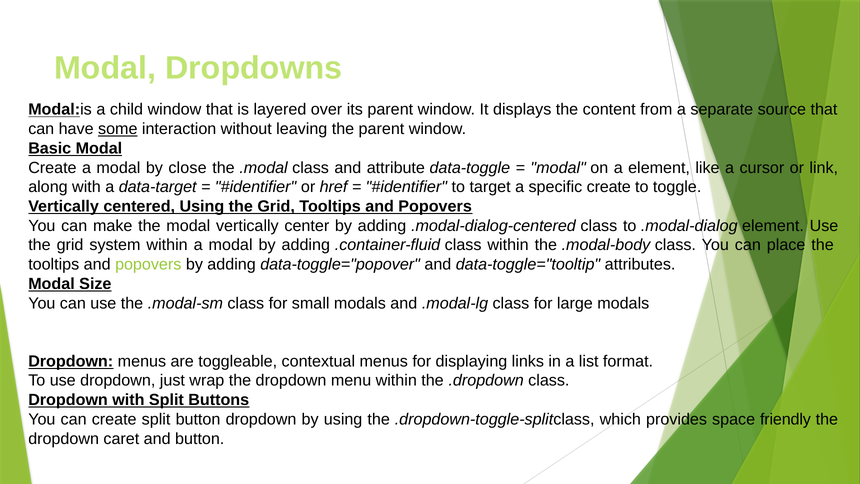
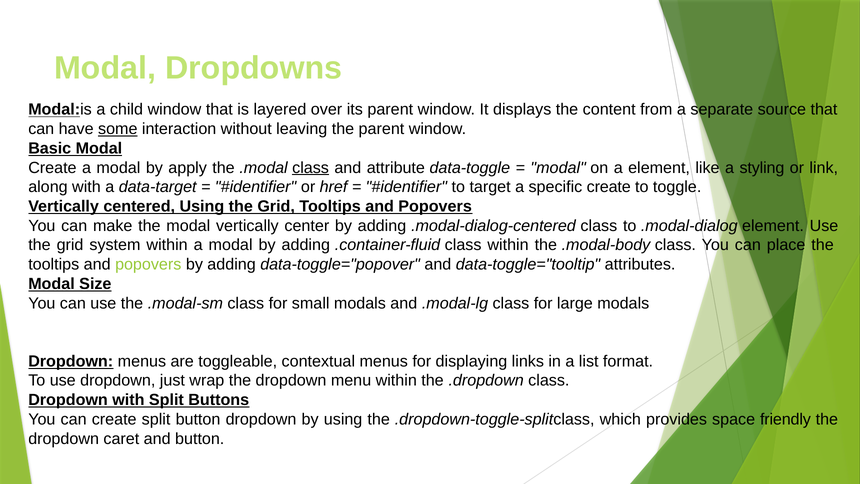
close: close -> apply (188, 168)
class underline: none -> present (311, 168)
cursor: cursor -> styling (762, 168)
